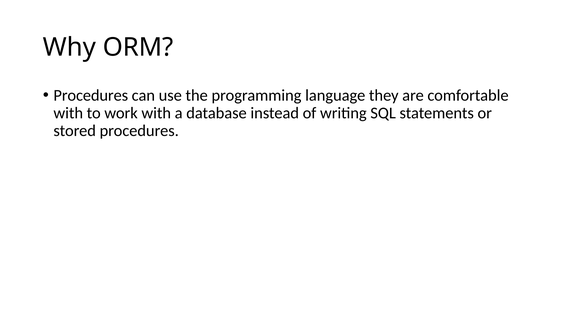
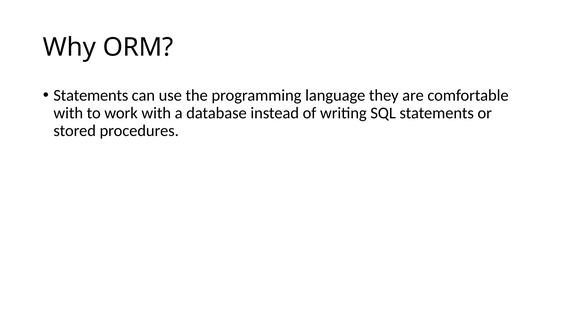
Procedures: Procedures -> Statements (91, 95)
